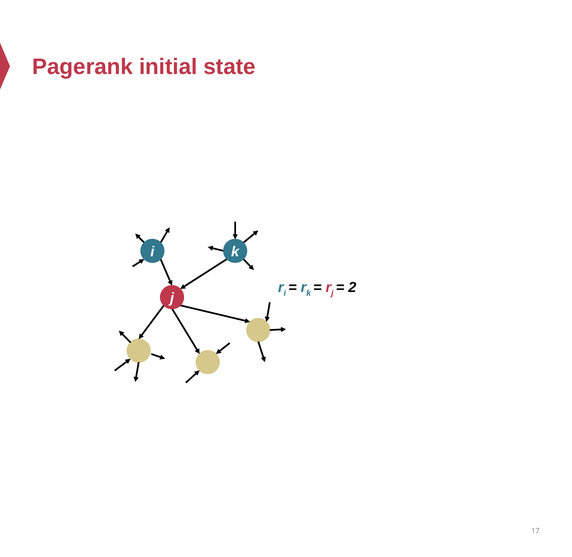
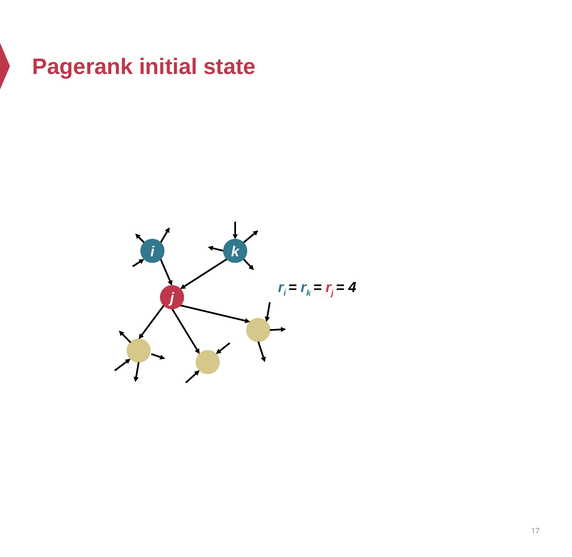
2: 2 -> 4 (352, 288)
